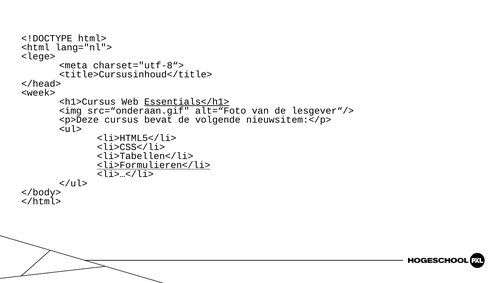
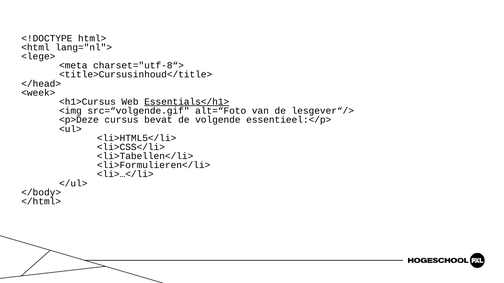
src=“onderaan.gif: src=“onderaan.gif -> src=“volgende.gif (139, 111)
nieuwsitem:</p>: nieuwsitem:</p> -> essentieel:</p> (289, 120)
<li>Formulieren</li> underline: present -> none (154, 165)
